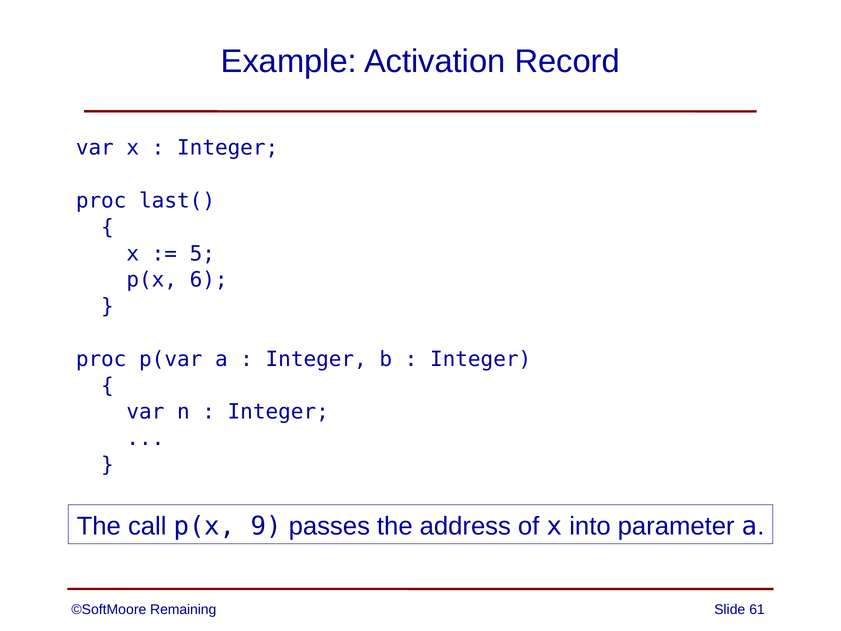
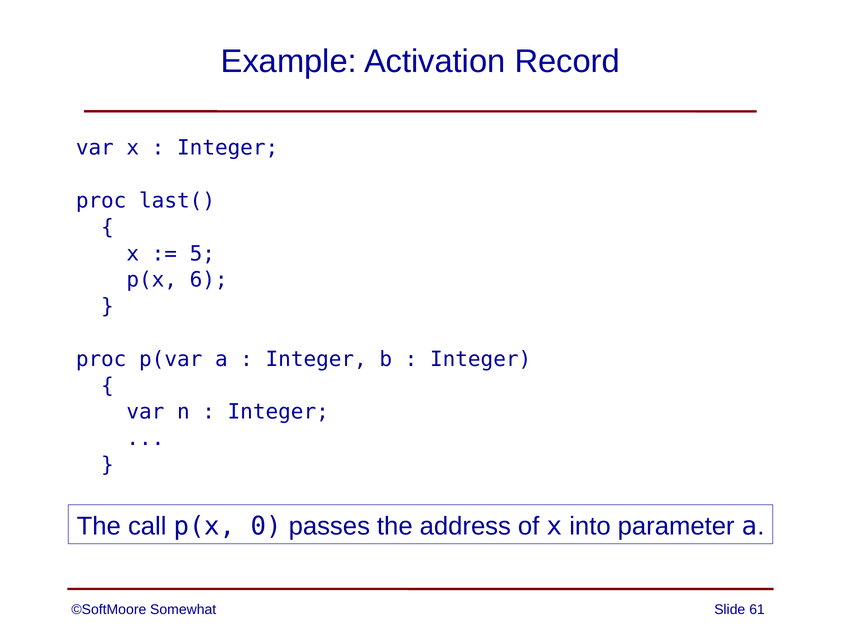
9: 9 -> 0 (266, 526)
Remaining: Remaining -> Somewhat (183, 609)
